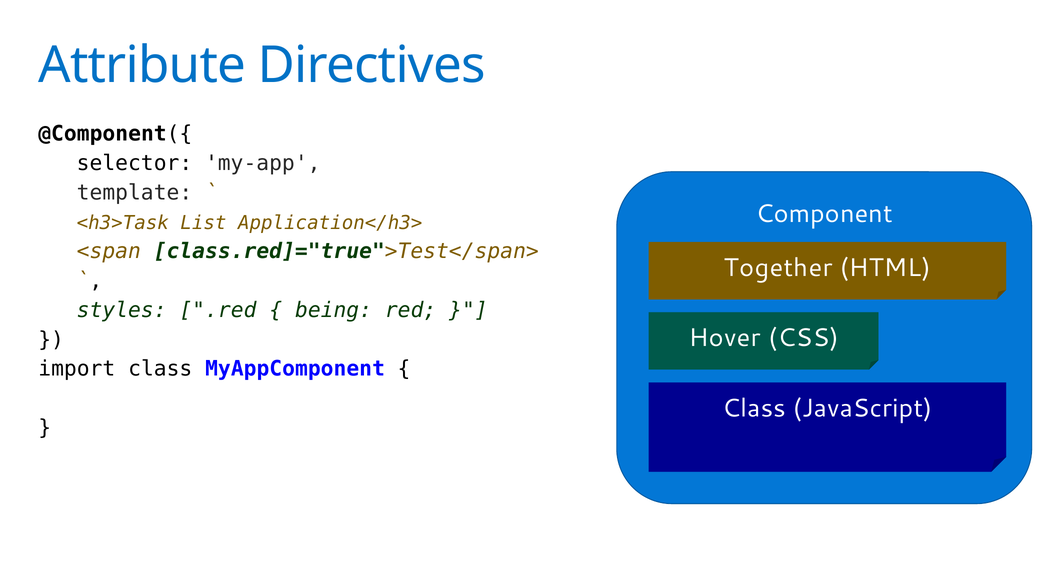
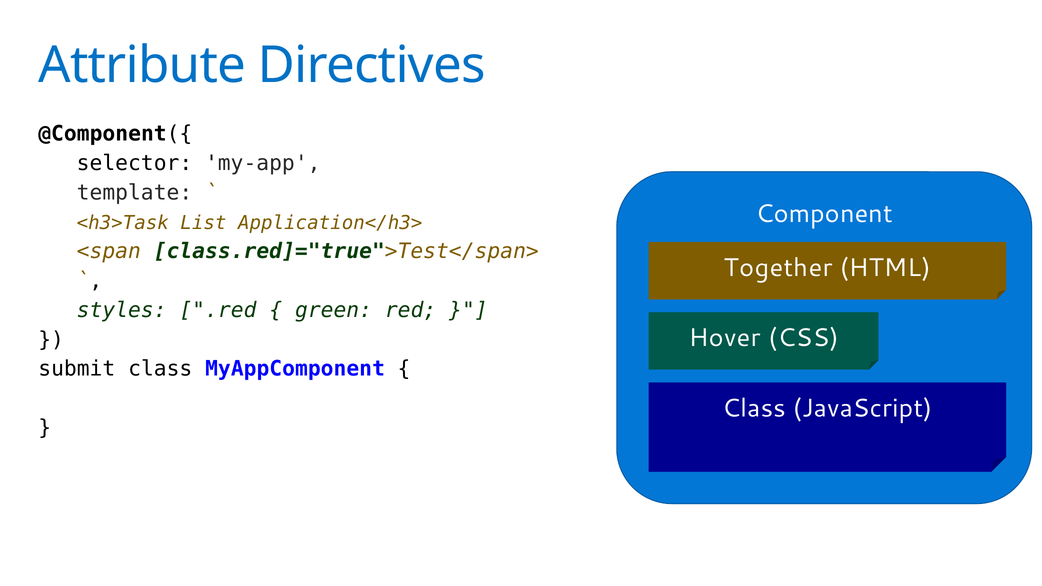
being: being -> green (334, 310)
import: import -> submit (77, 369)
